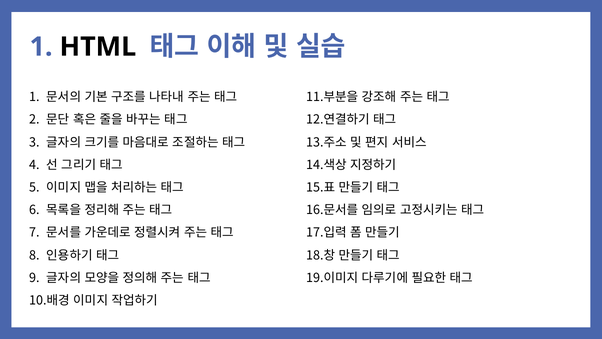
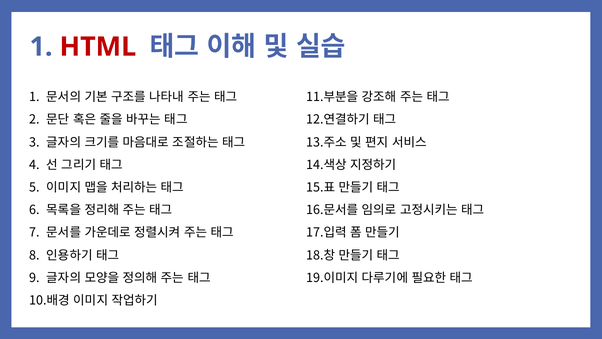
HTML colour: black -> red (98, 47)
